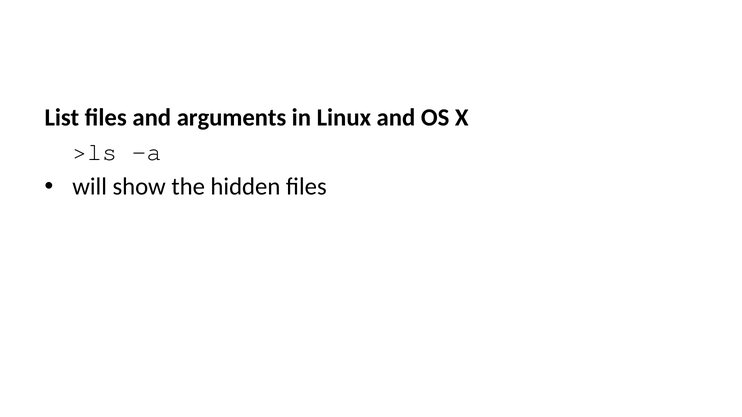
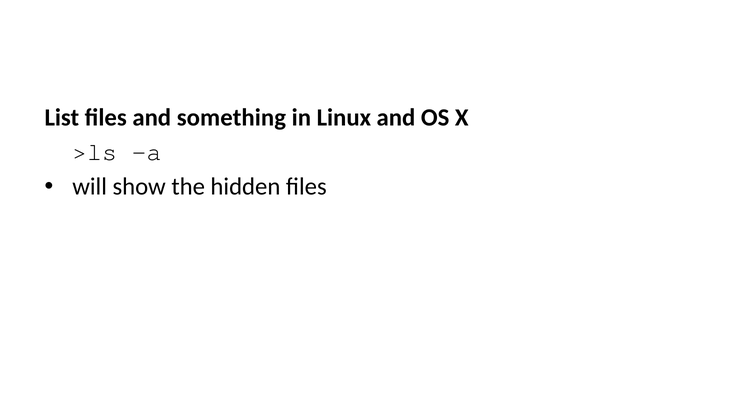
arguments: arguments -> something (231, 118)
